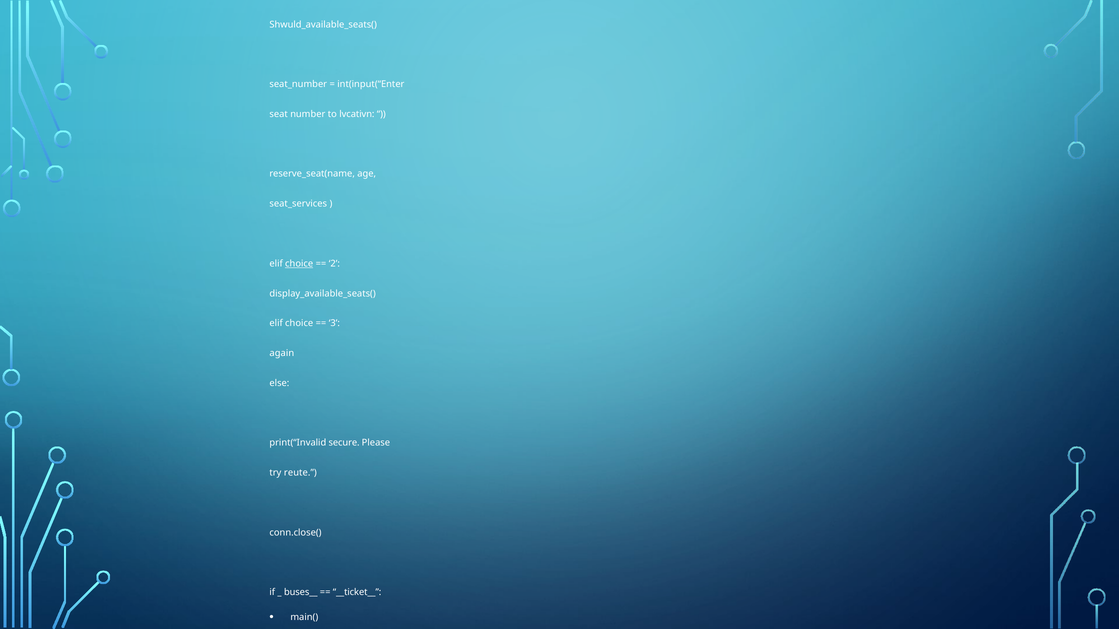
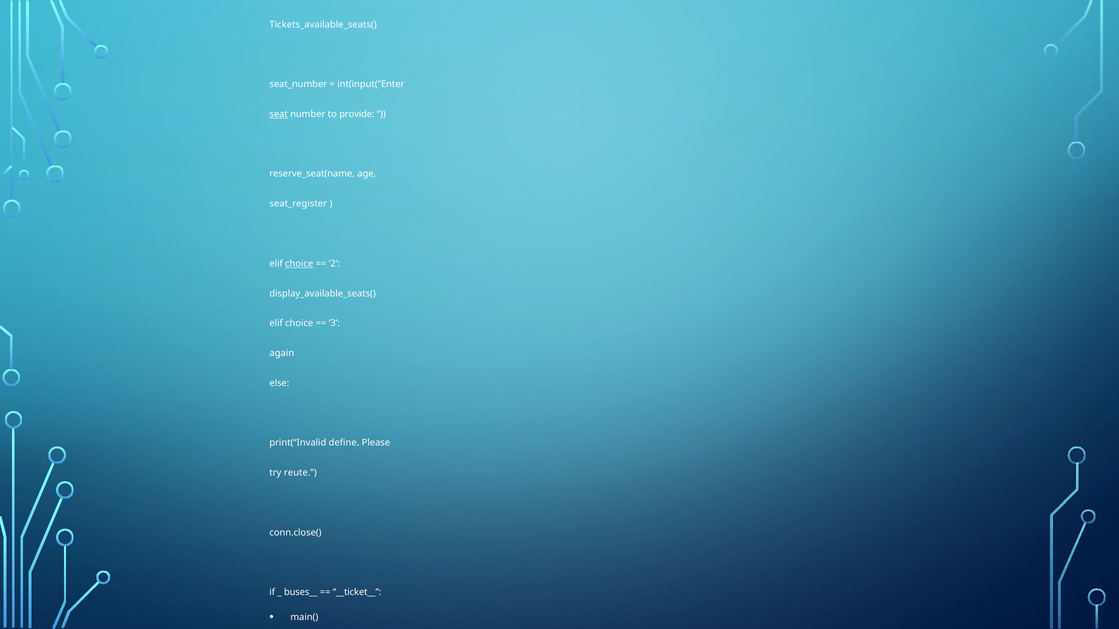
Shwuld_available_seats(: Shwuld_available_seats( -> Tickets_available_seats( (323, 25)
seat underline: none -> present (279, 114)
lvcativn: lvcativn -> provide (357, 114)
seat_services: seat_services -> seat_register (298, 204)
secure: secure -> define (344, 443)
